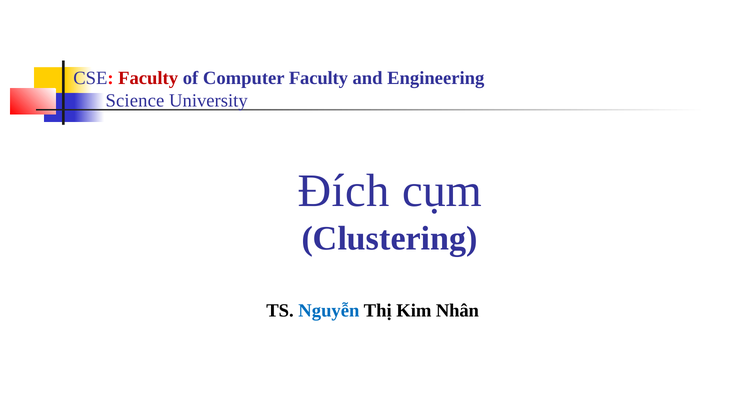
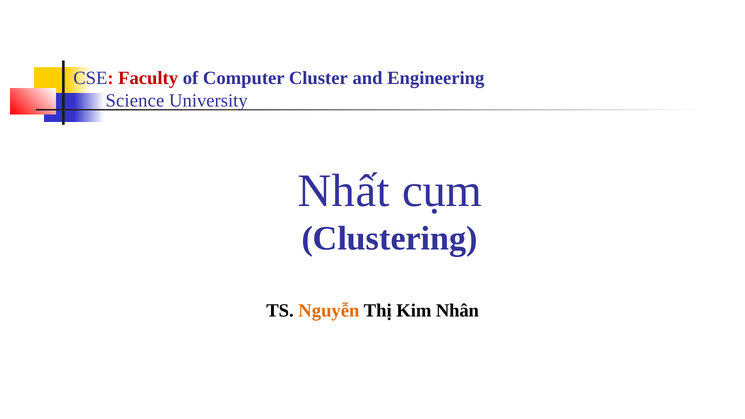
Computer Faculty: Faculty -> Cluster (318, 78)
Đích: Đích -> Nhất (344, 191)
Nguyễn colour: blue -> orange (329, 311)
